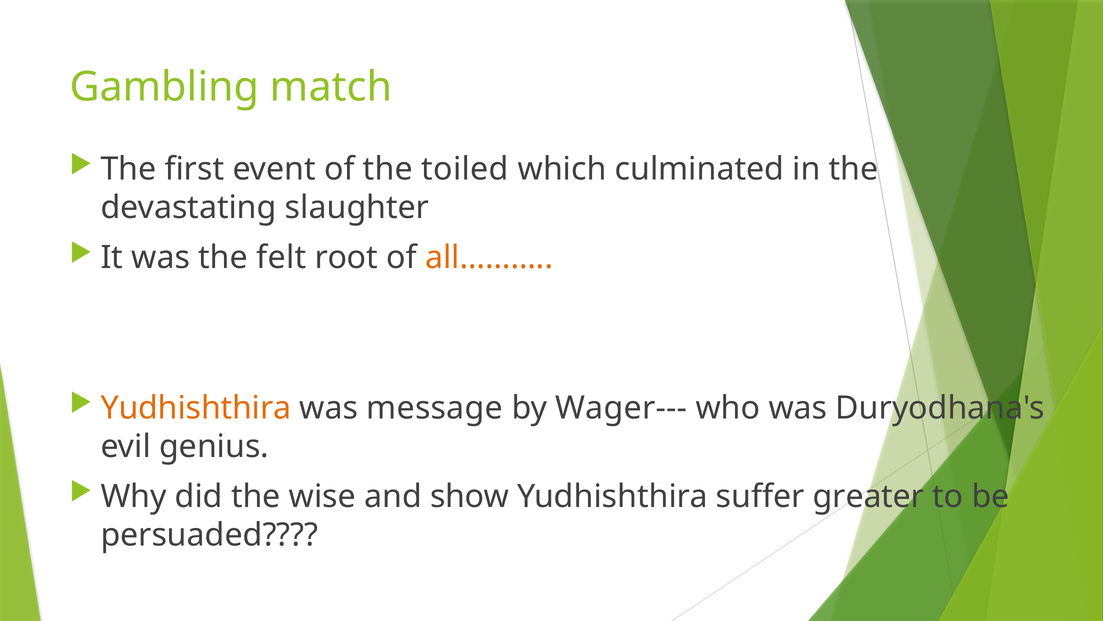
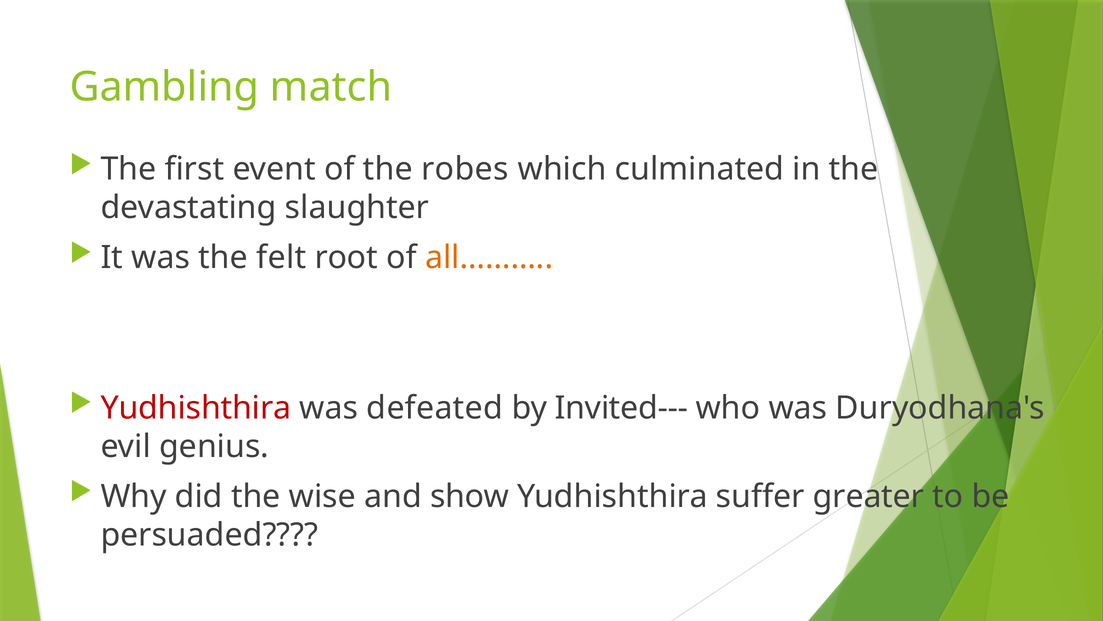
toiled: toiled -> robes (465, 169)
Yudhishthira colour: orange -> red (196, 408)
message: message -> defeated (435, 408)
Wager---: Wager--- -> Invited--- (621, 408)
